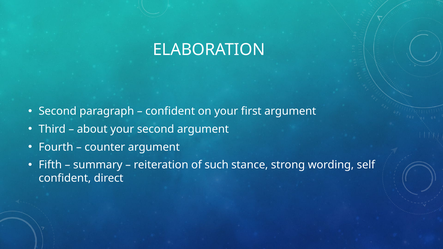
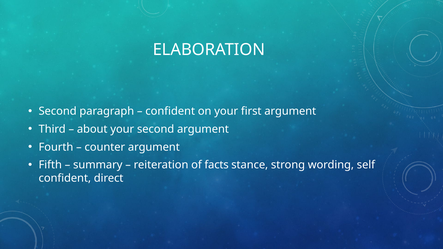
such: such -> facts (217, 165)
